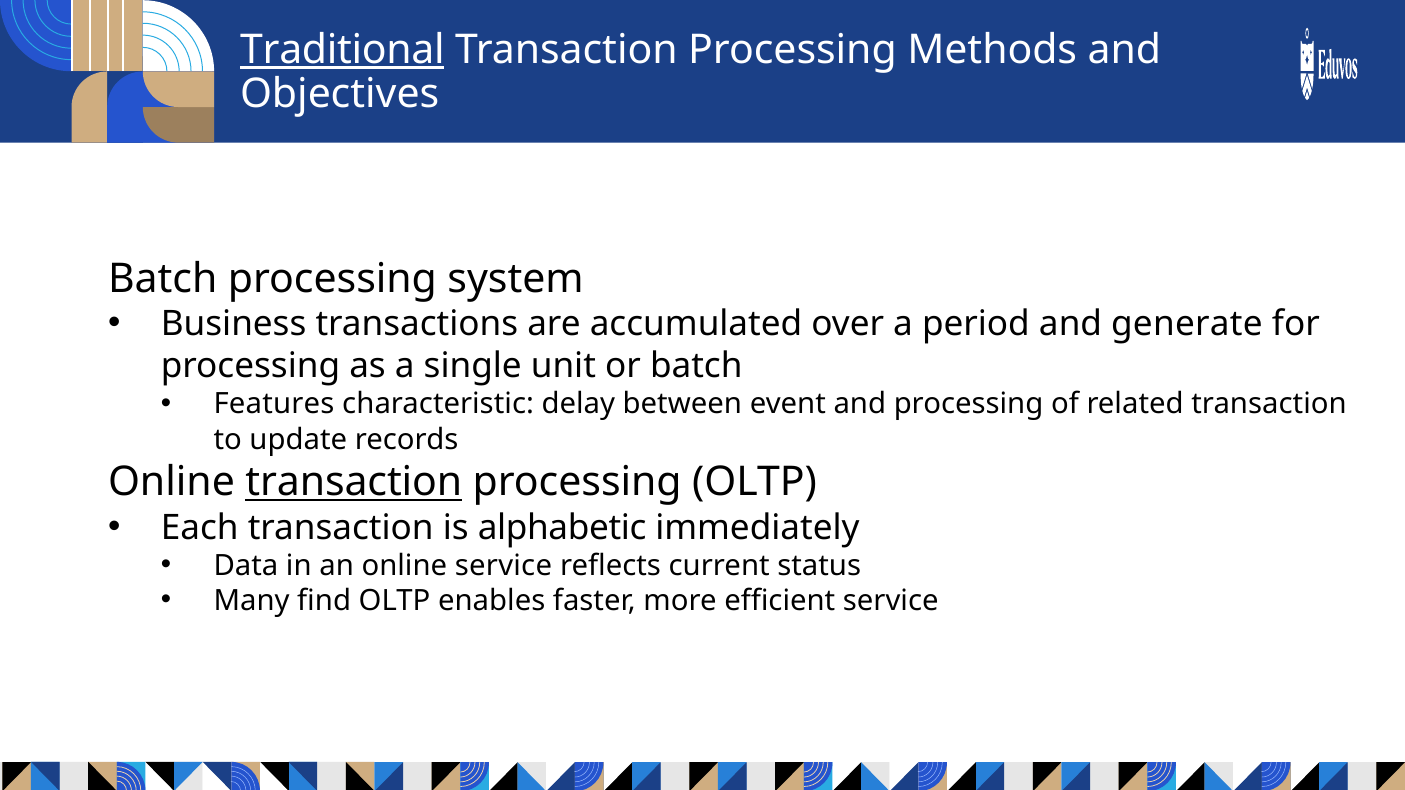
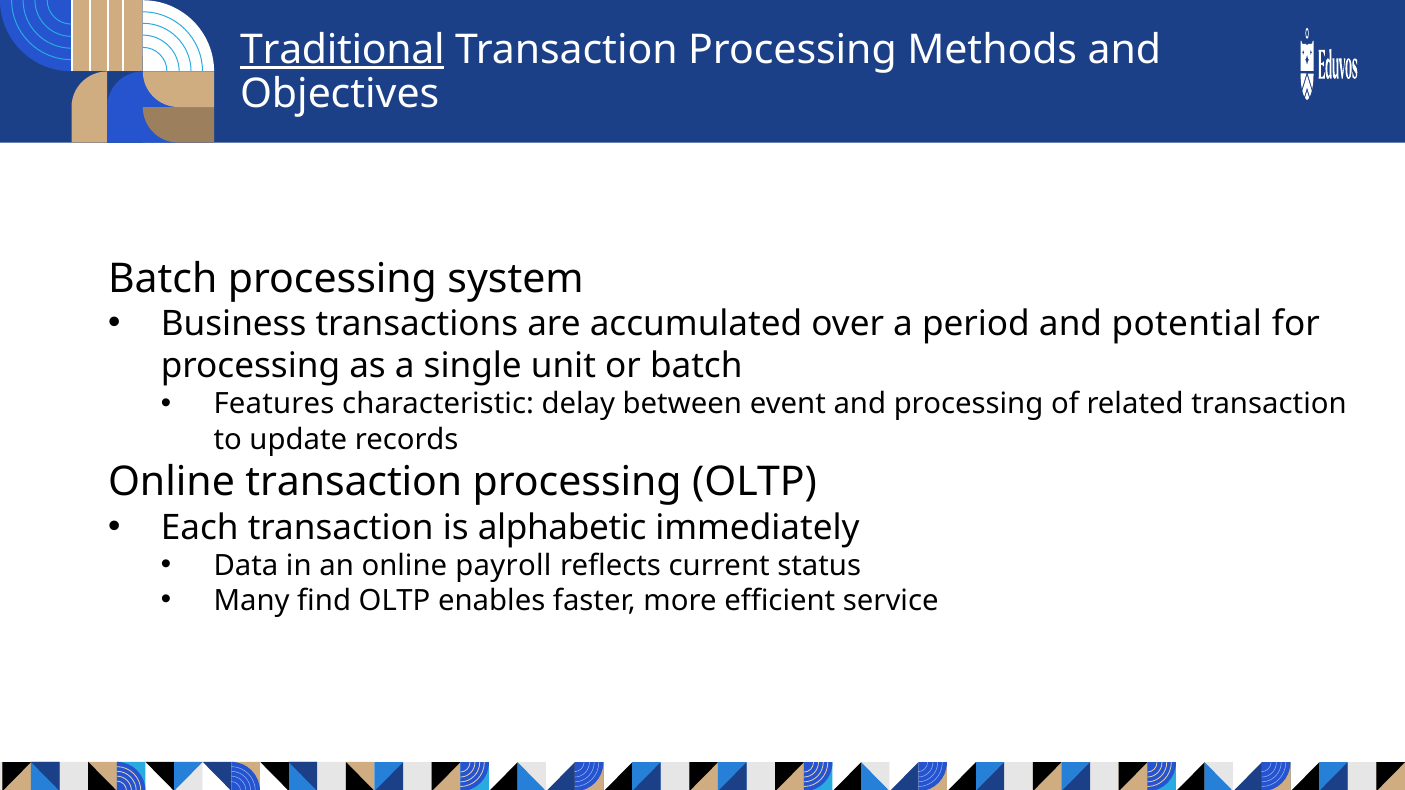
generate: generate -> potential (1187, 324)
transaction underline: present -> none (354, 483)
online service: service -> payroll (503, 566)
